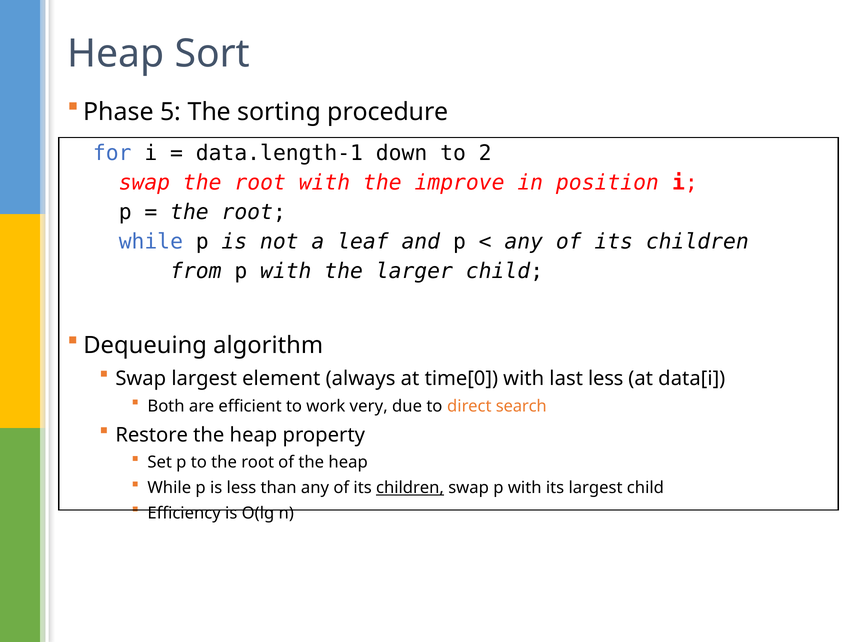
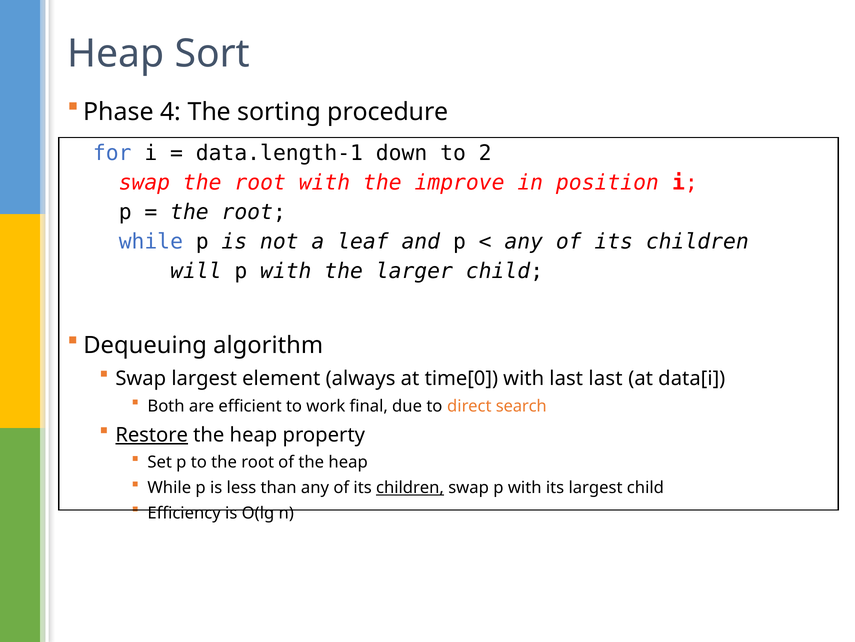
5: 5 -> 4 (171, 112)
from: from -> will (196, 271)
last less: less -> last (606, 378)
very: very -> final (369, 406)
Restore underline: none -> present (152, 434)
